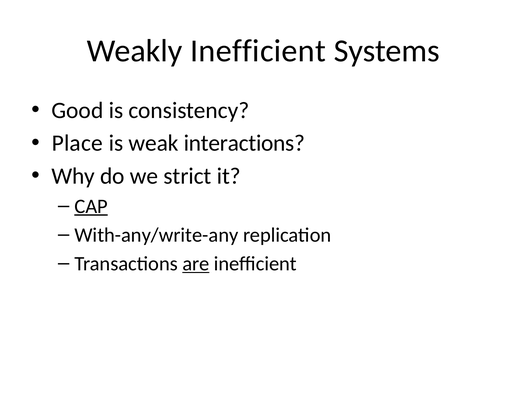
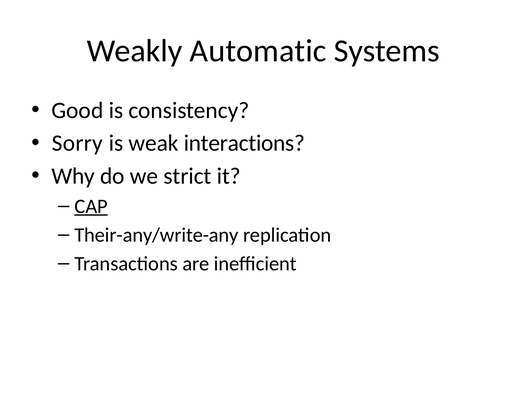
Weakly Inefficient: Inefficient -> Automatic (258, 51)
Place: Place -> Sorry (77, 143)
With-any/write-any: With-any/write-any -> Their-any/write-any (156, 235)
are underline: present -> none (196, 264)
